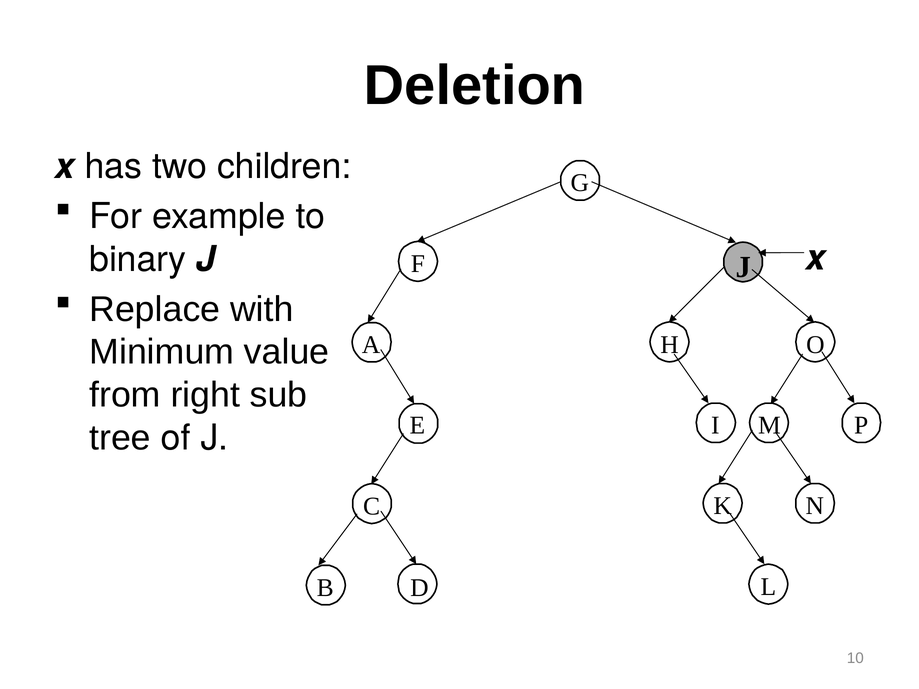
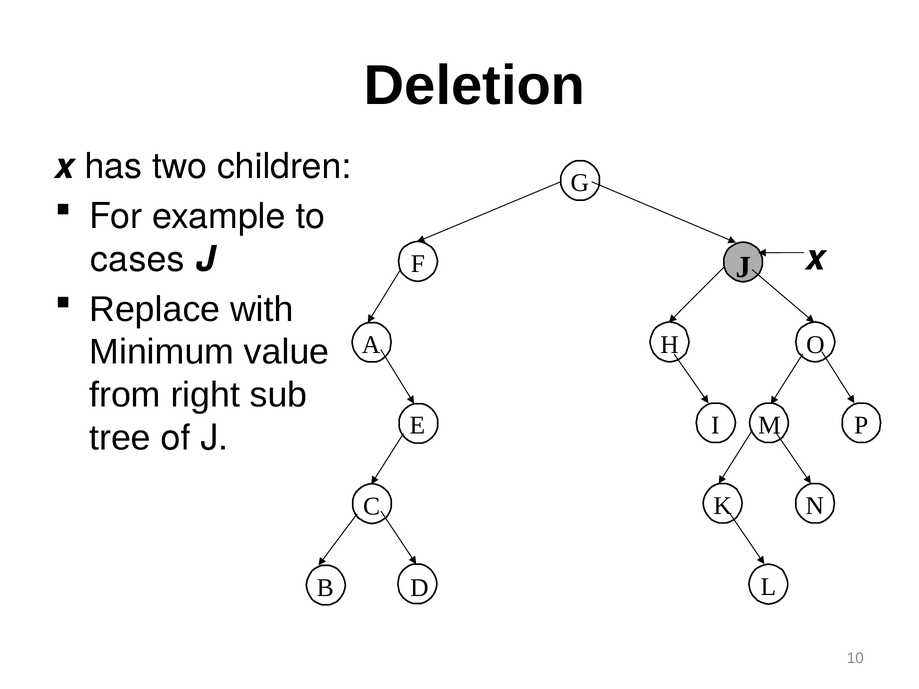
binary: binary -> cases (137, 259)
